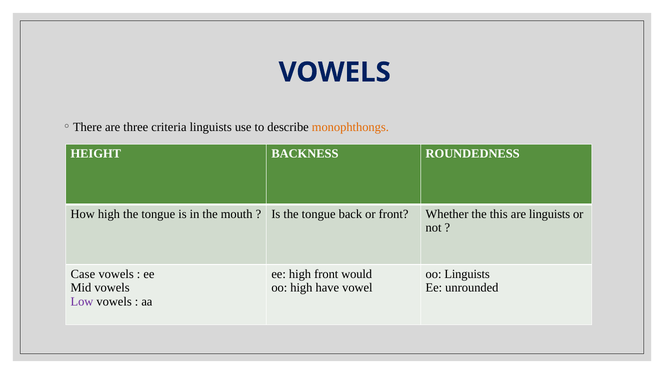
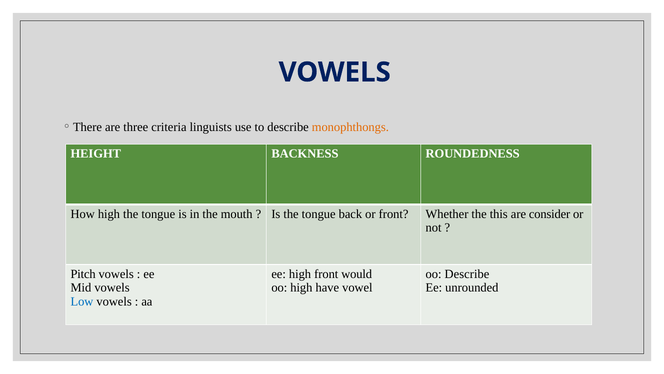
are linguists: linguists -> consider (550, 214)
Case: Case -> Pitch (83, 274)
oo Linguists: Linguists -> Describe (467, 274)
Low colour: purple -> blue (82, 301)
